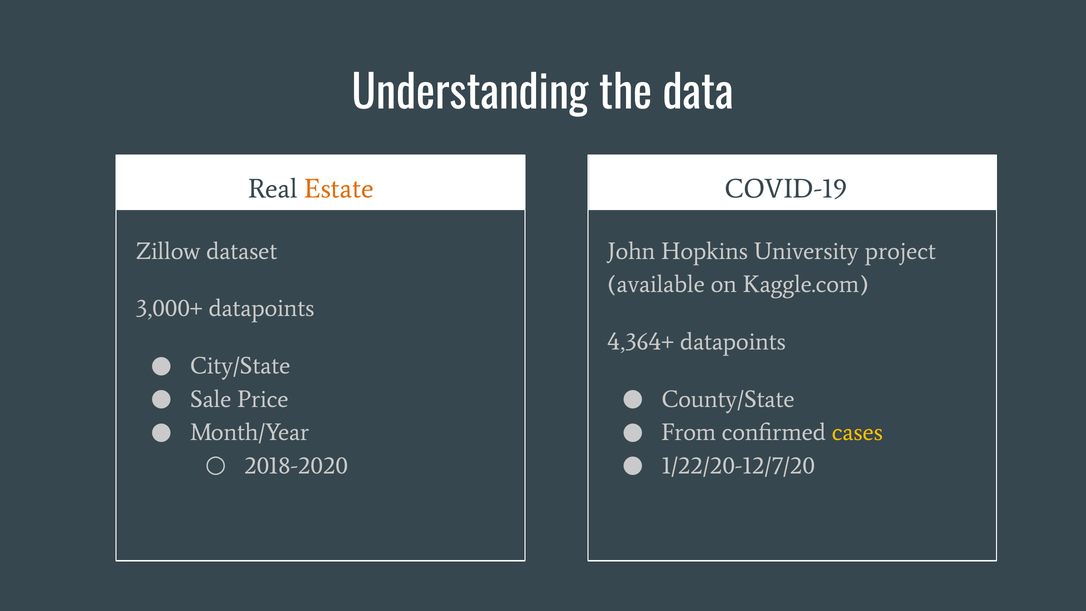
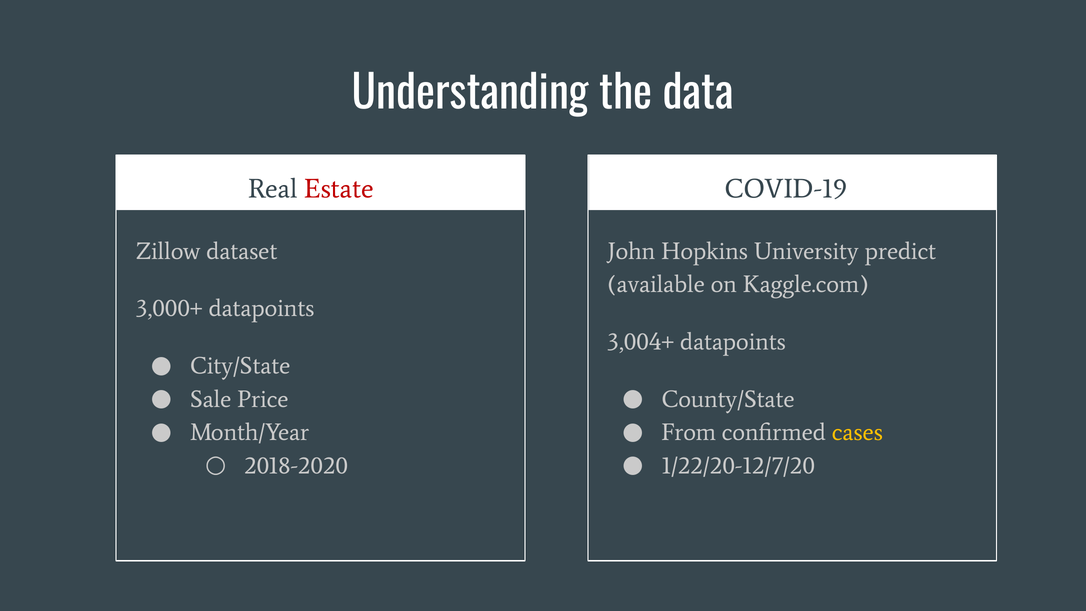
Estate colour: orange -> red (339, 189)
project: project -> predict (900, 251)
4,364+: 4,364+ -> 3,004+ (641, 342)
